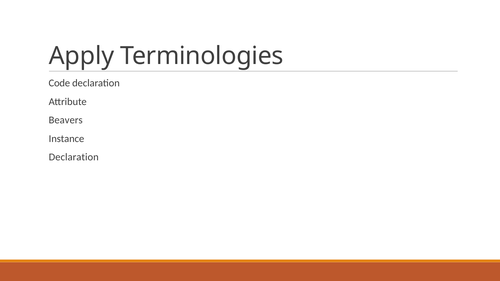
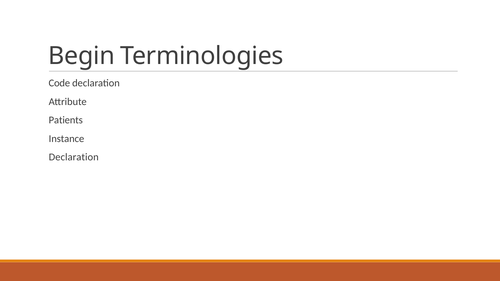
Apply: Apply -> Begin (82, 56)
Beavers: Beavers -> Patients (66, 120)
